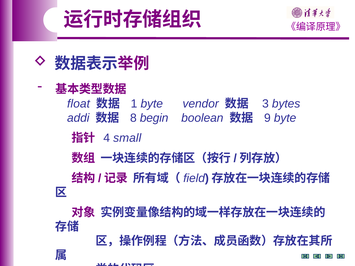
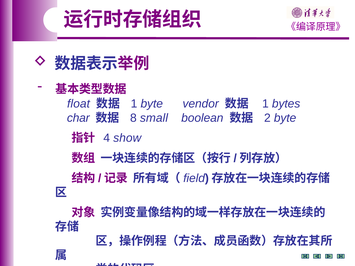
3: 3 -> 1 (265, 104)
addi: addi -> char (78, 118)
begin: begin -> small (154, 118)
9: 9 -> 2 (267, 118)
small: small -> show (127, 138)
